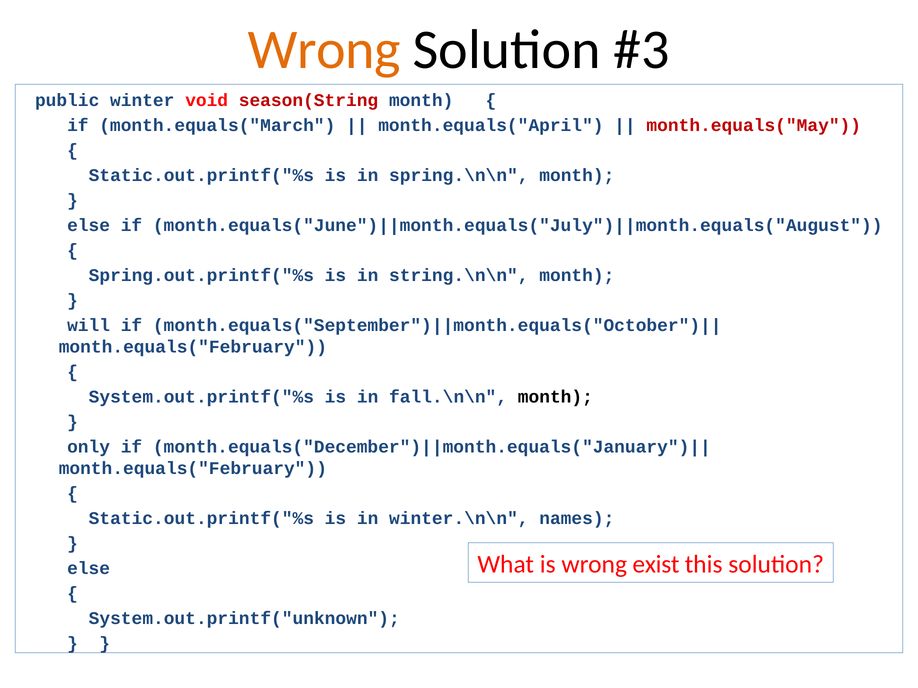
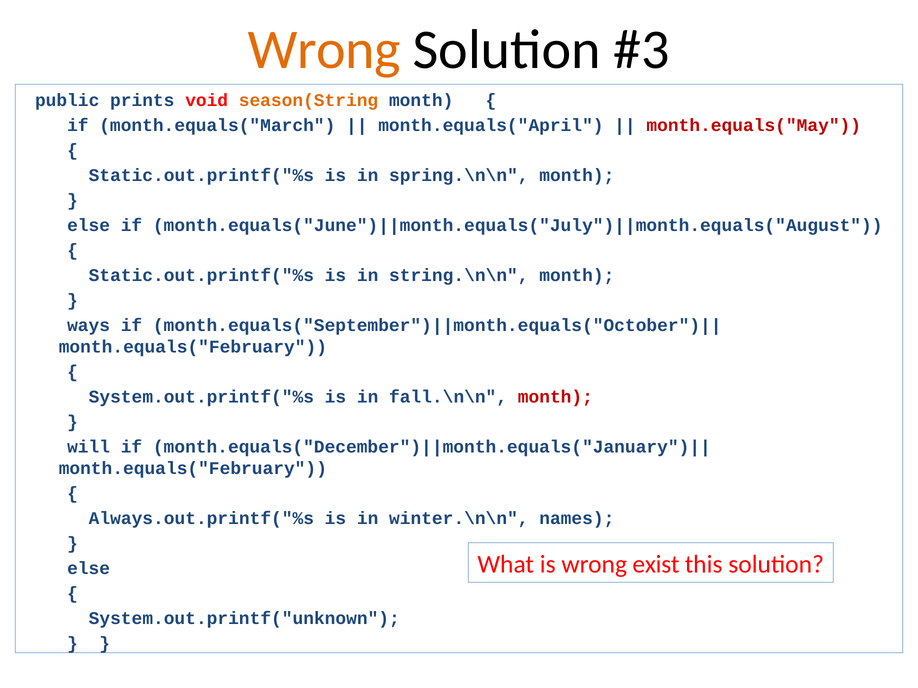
winter: winter -> prints (142, 101)
season(String colour: red -> orange (308, 101)
Spring.out.printf("%s: Spring.out.printf("%s -> Static.out.printf("%s (201, 276)
will: will -> ways (89, 326)
month colour: black -> red (555, 397)
only: only -> will (89, 447)
Static.out.printf("%s: Static.out.printf("%s -> Always.out.printf("%s (201, 519)
